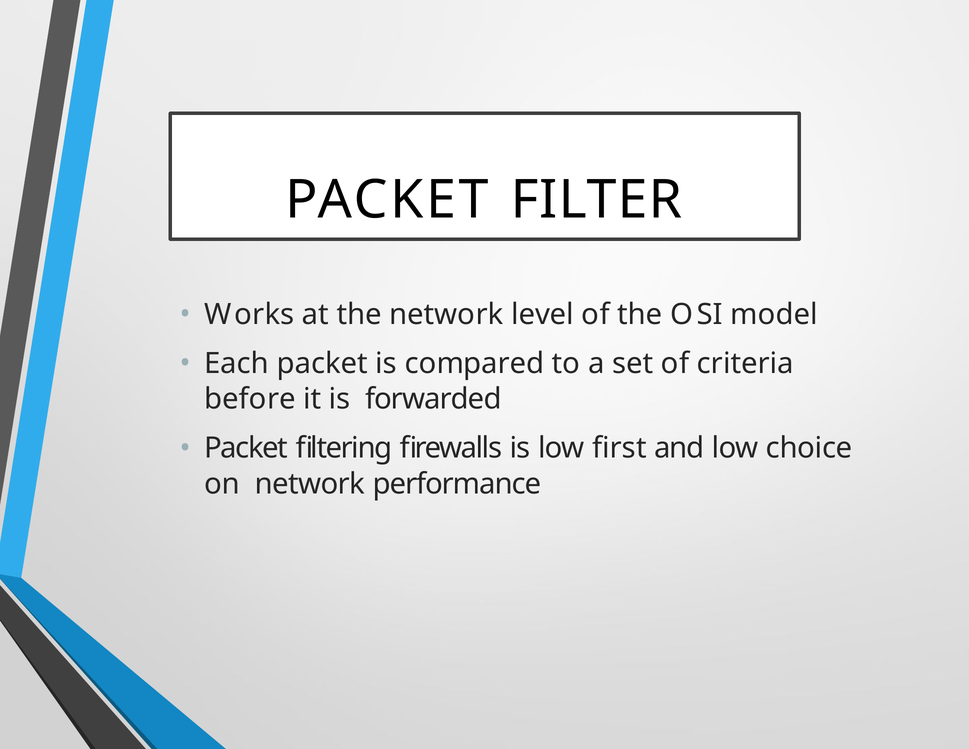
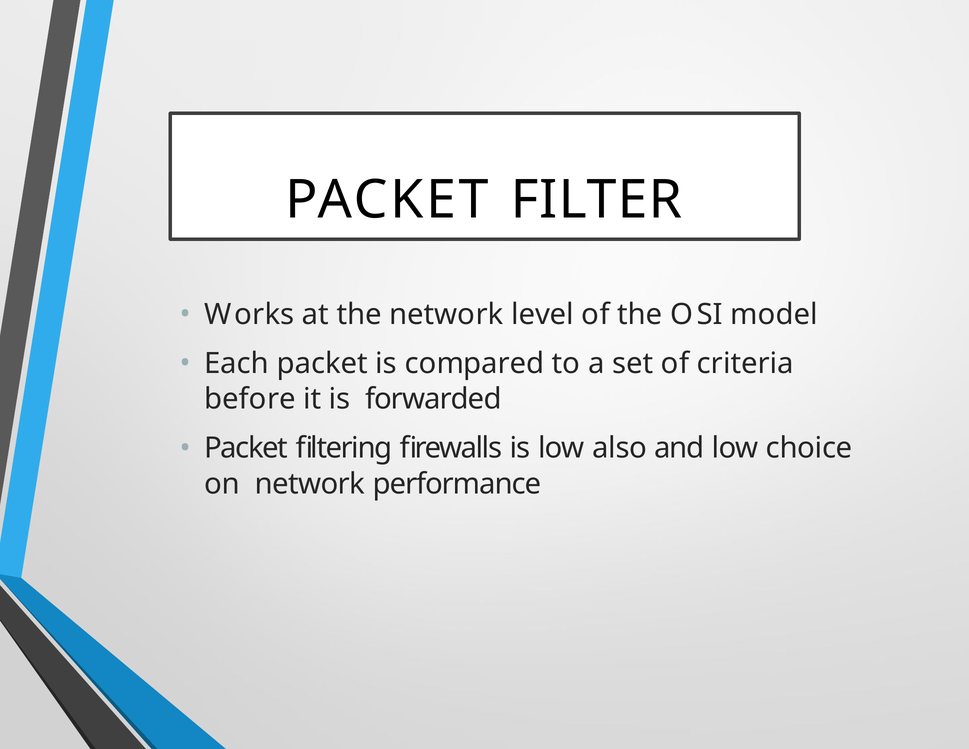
first: first -> also (620, 448)
